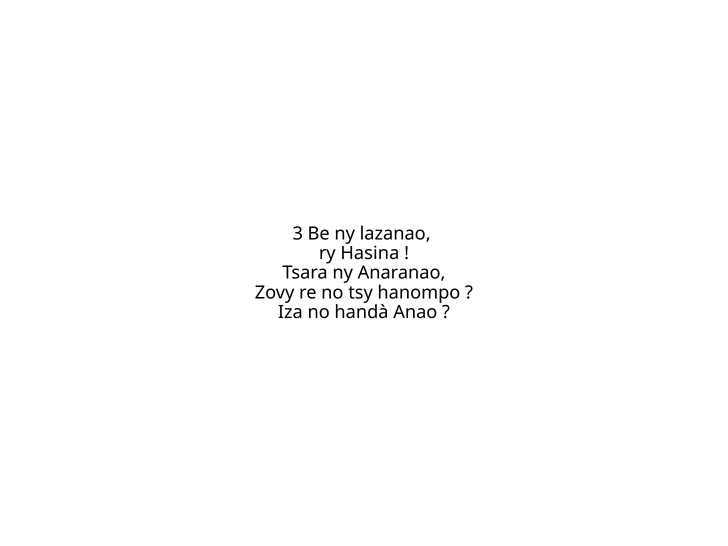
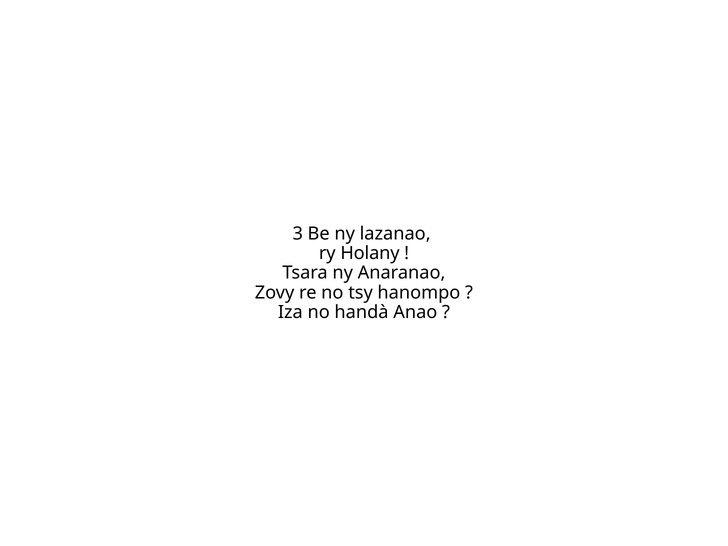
Hasina: Hasina -> Holany (370, 253)
